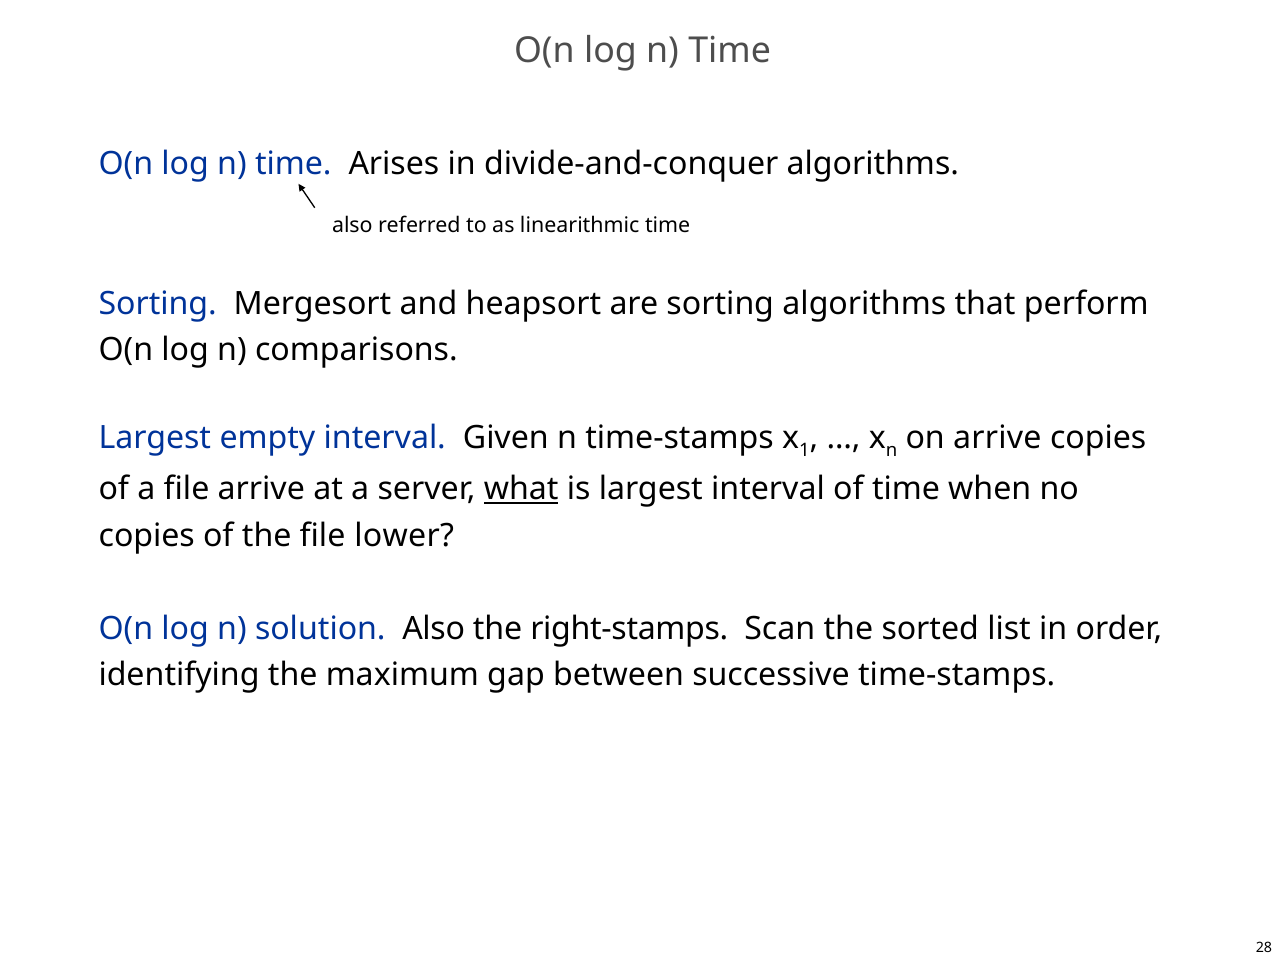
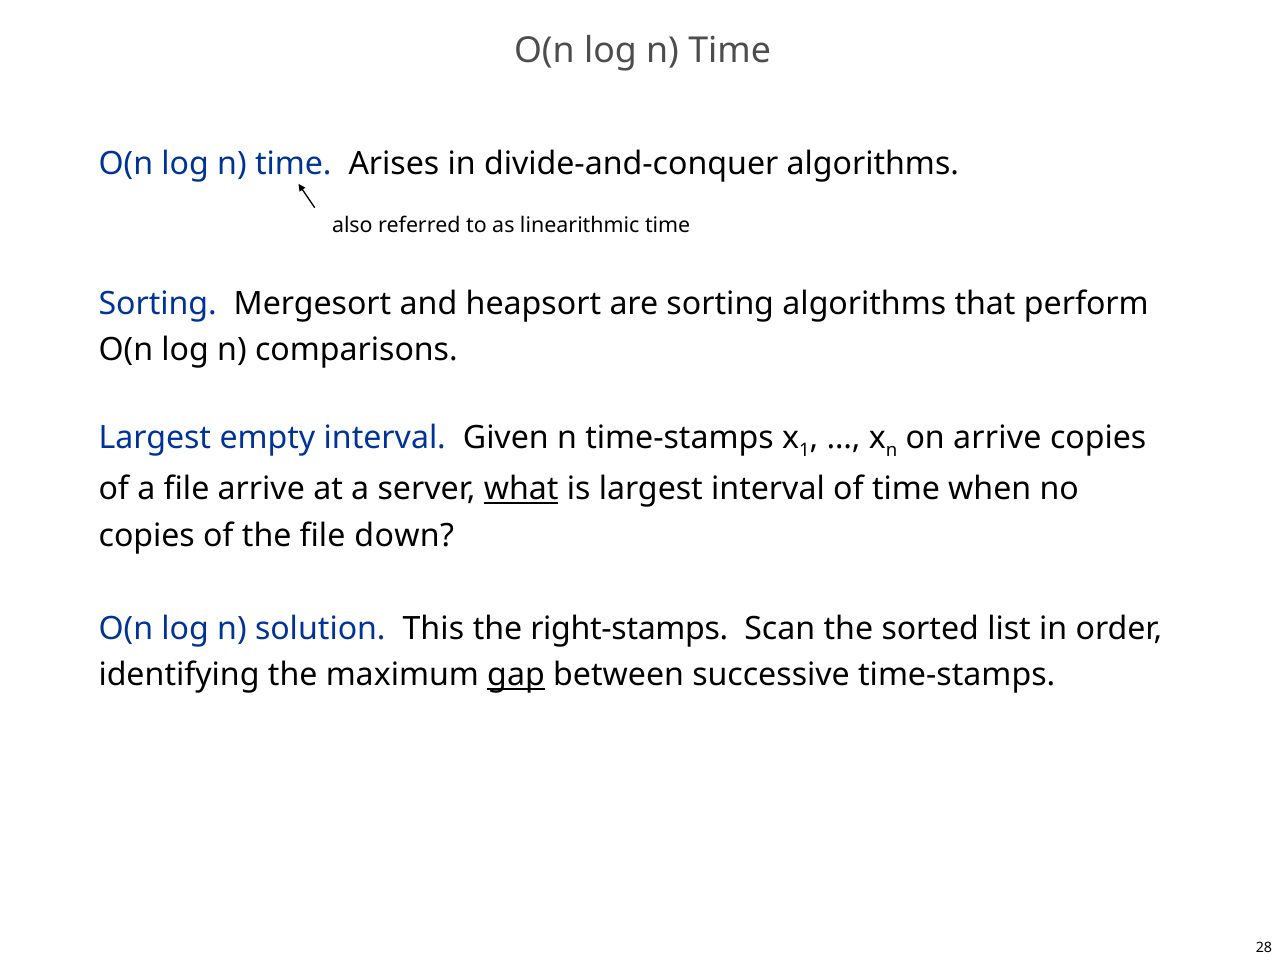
lower: lower -> down (404, 535)
solution Also: Also -> This (433, 628)
gap underline: none -> present (516, 675)
